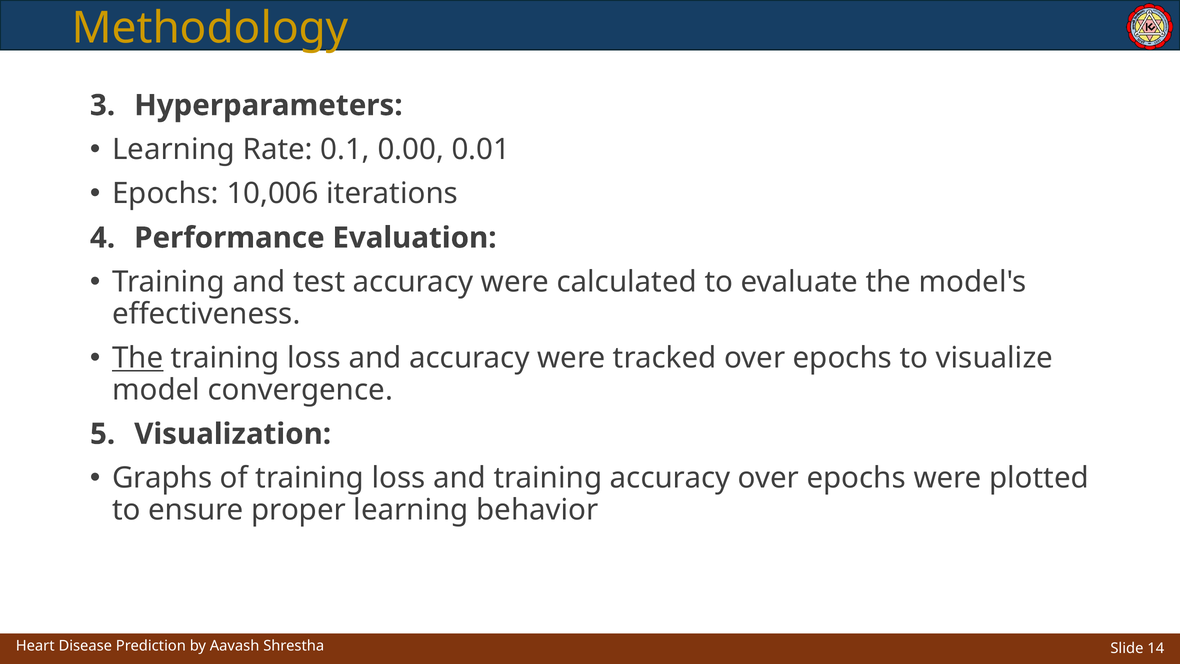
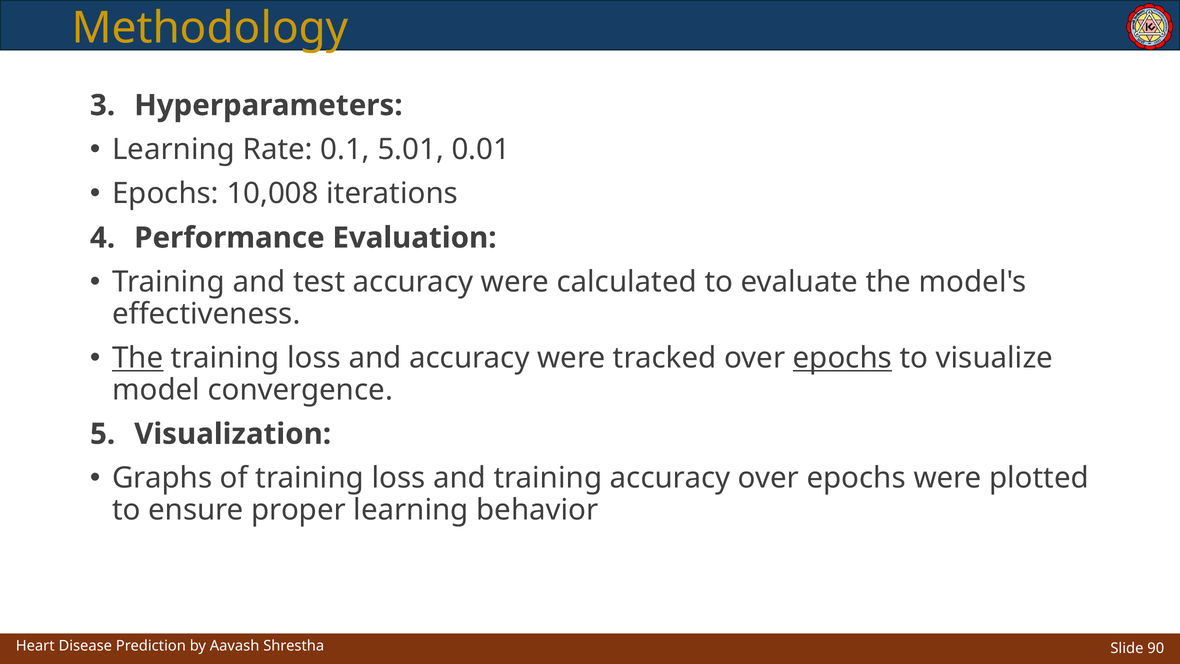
0.00: 0.00 -> 5.01 (411, 149)
10,006: 10,006 -> 10,008 (273, 194)
epochs underline: none -> present (842, 358)
14: 14 -> 90 (1156, 648)
